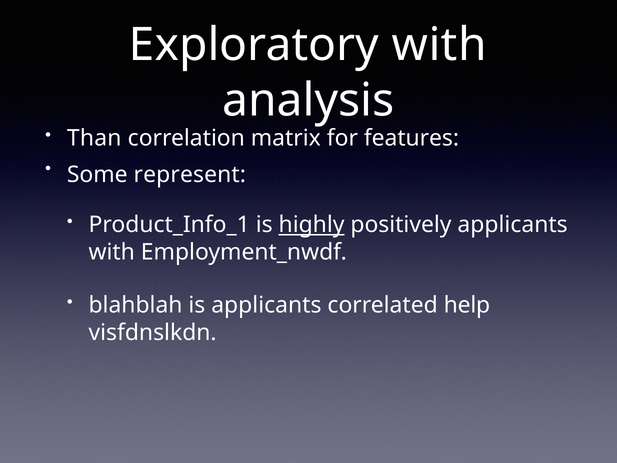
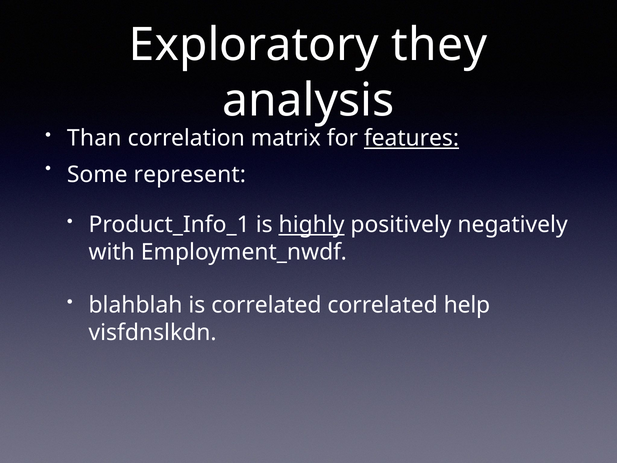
Exploratory with: with -> they (439, 45)
features underline: none -> present (411, 138)
positively applicants: applicants -> negatively (513, 225)
is applicants: applicants -> correlated (266, 305)
